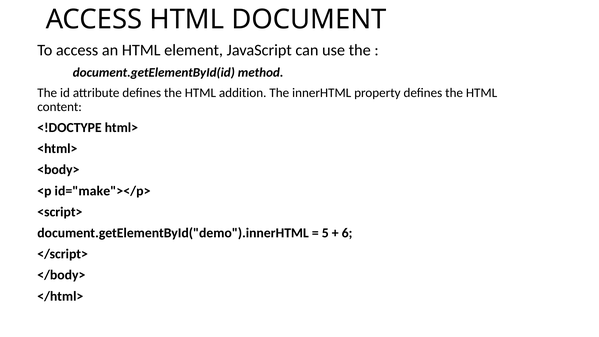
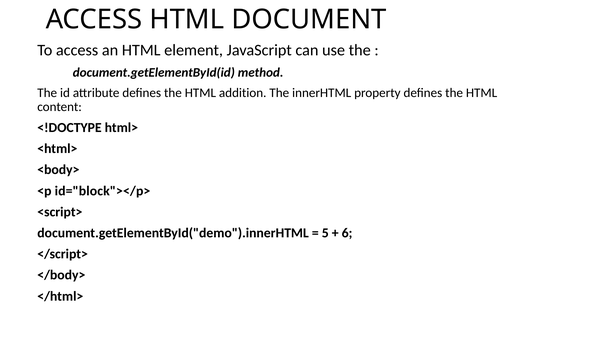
id="make"></p>: id="make"></p> -> id="block"></p> (103, 191)
